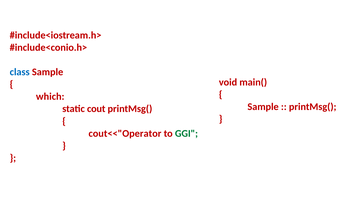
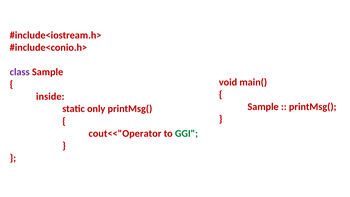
class colour: blue -> purple (20, 72)
which: which -> inside (50, 97)
cout: cout -> only (96, 109)
